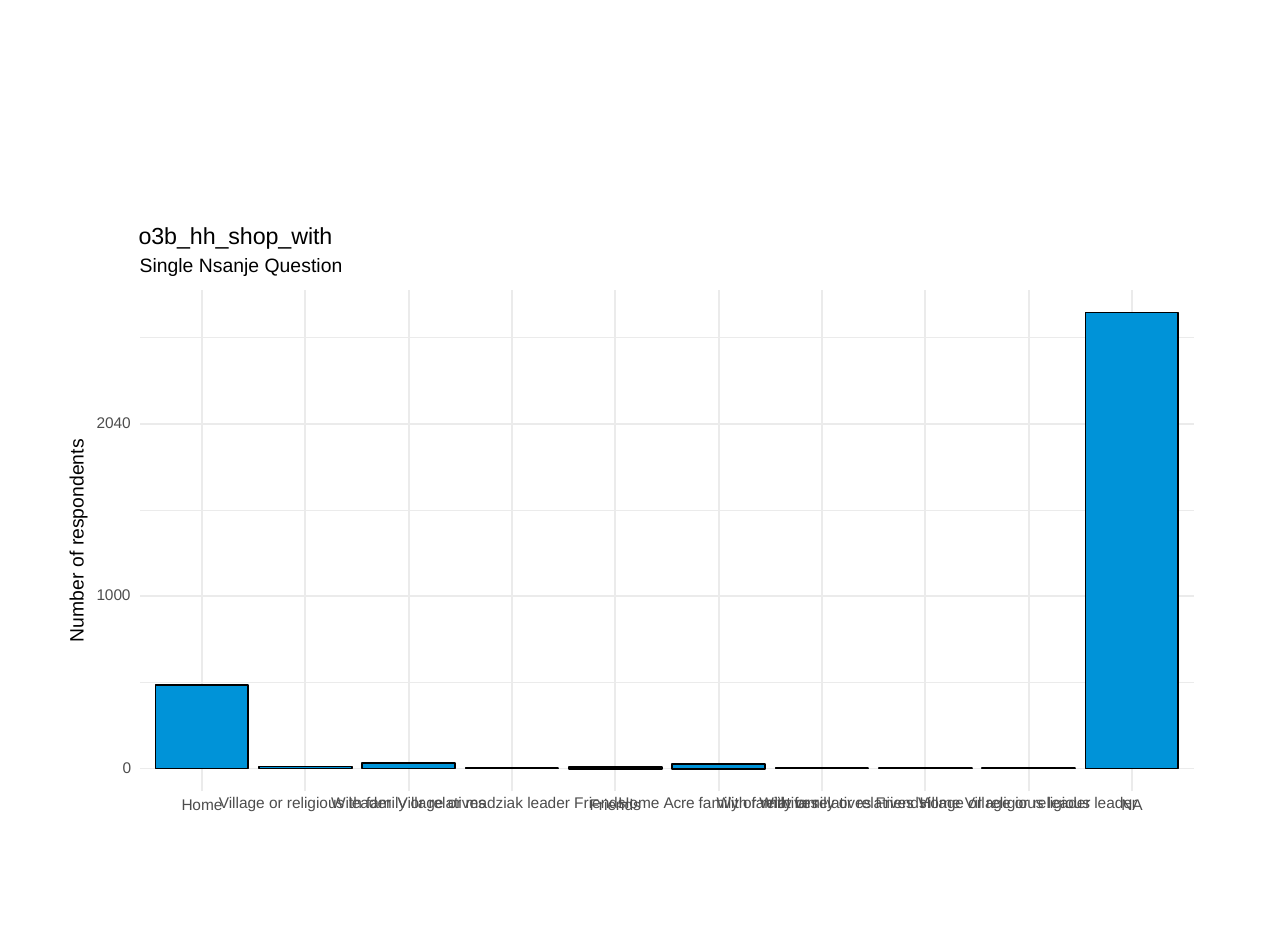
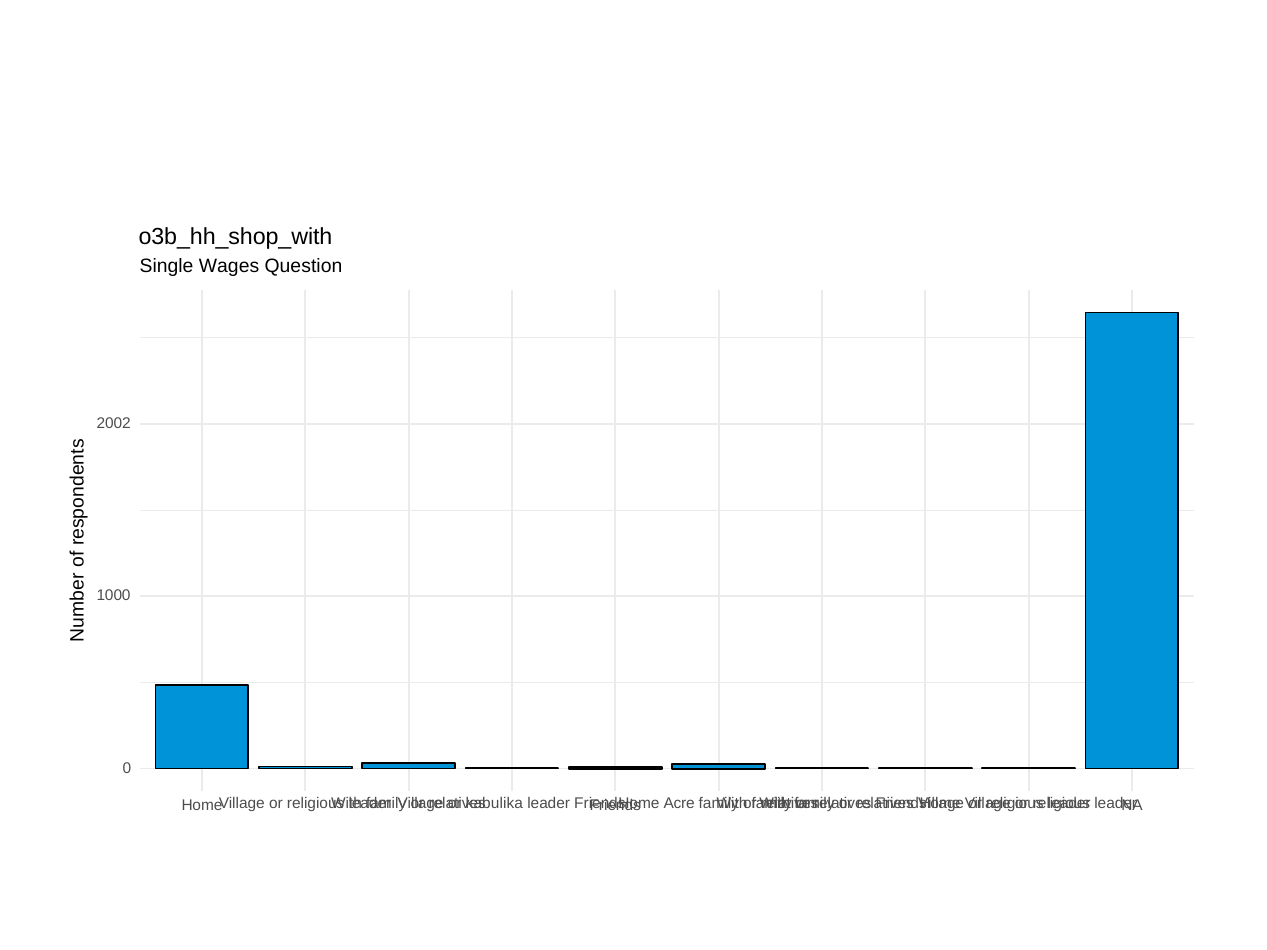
Nsanje: Nsanje -> Wages (229, 266)
2040: 2040 -> 2002 (114, 423)
madziak: madziak -> kabulika (494, 804)
